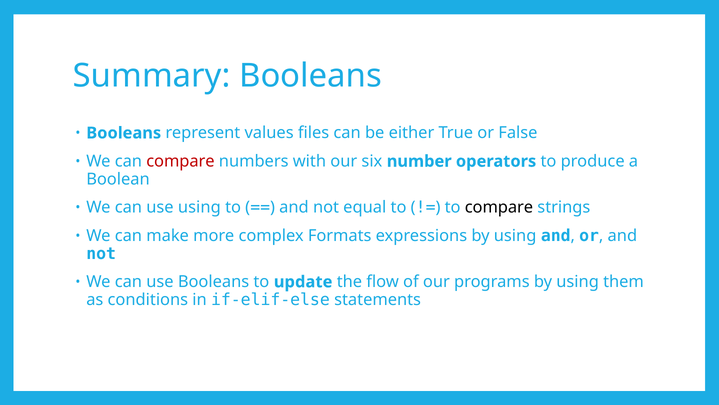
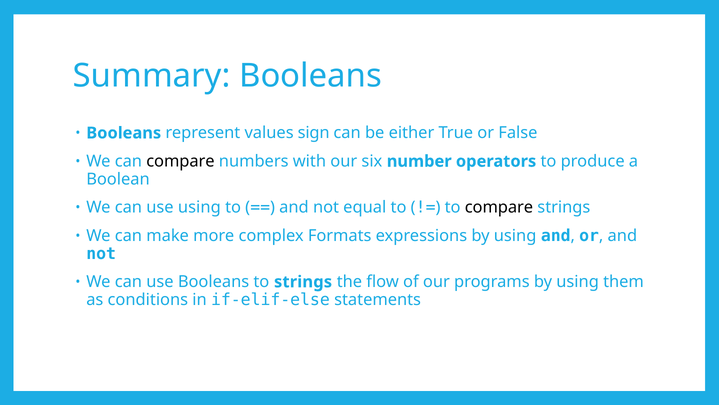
files: files -> sign (314, 133)
compare colour: red -> black (180, 161)
to update: update -> strings (303, 282)
